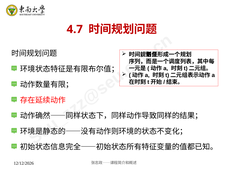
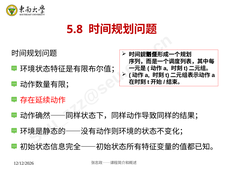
4.7: 4.7 -> 5.8 (75, 29)
